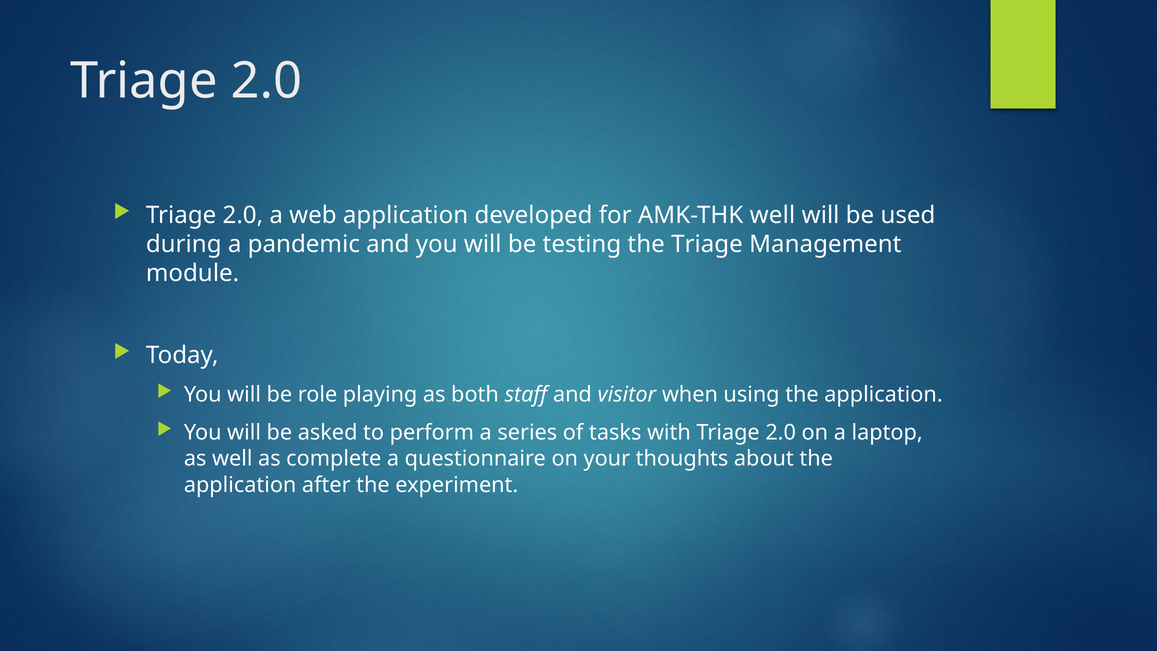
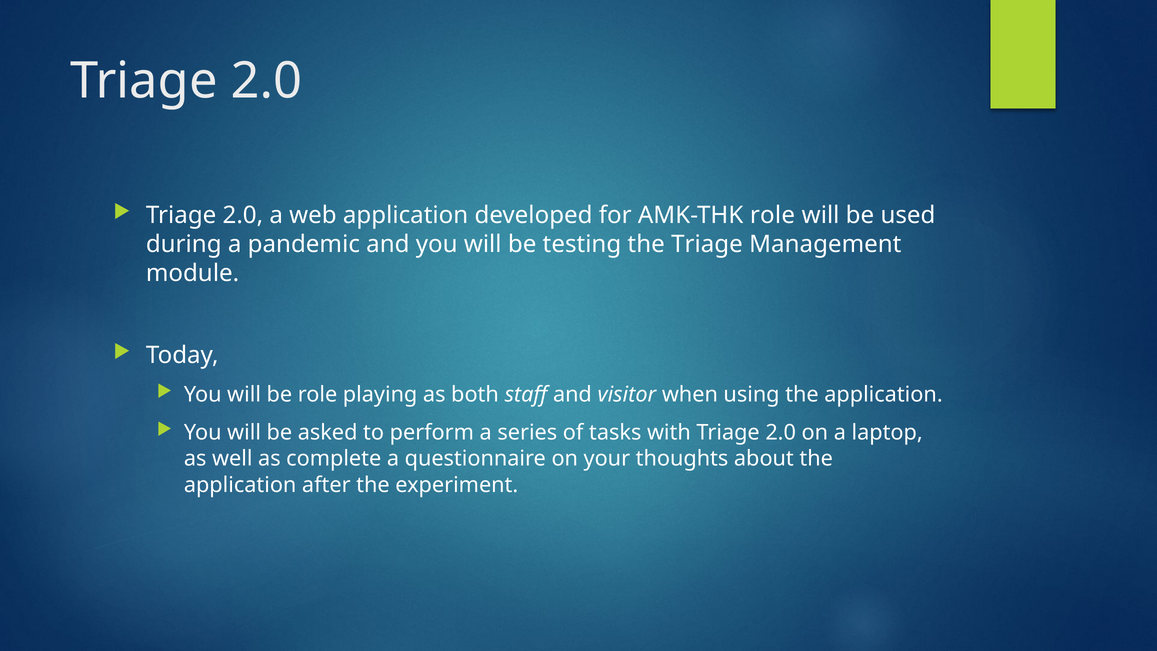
AMK-THK well: well -> role (772, 215)
